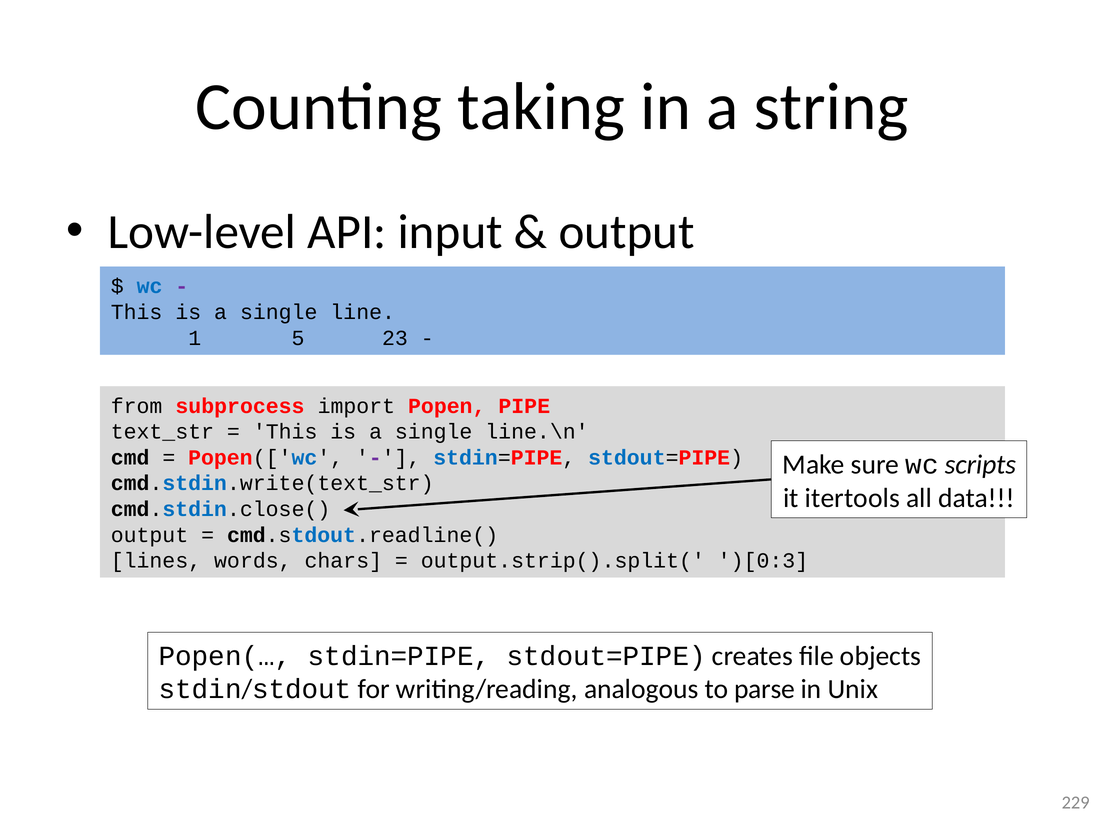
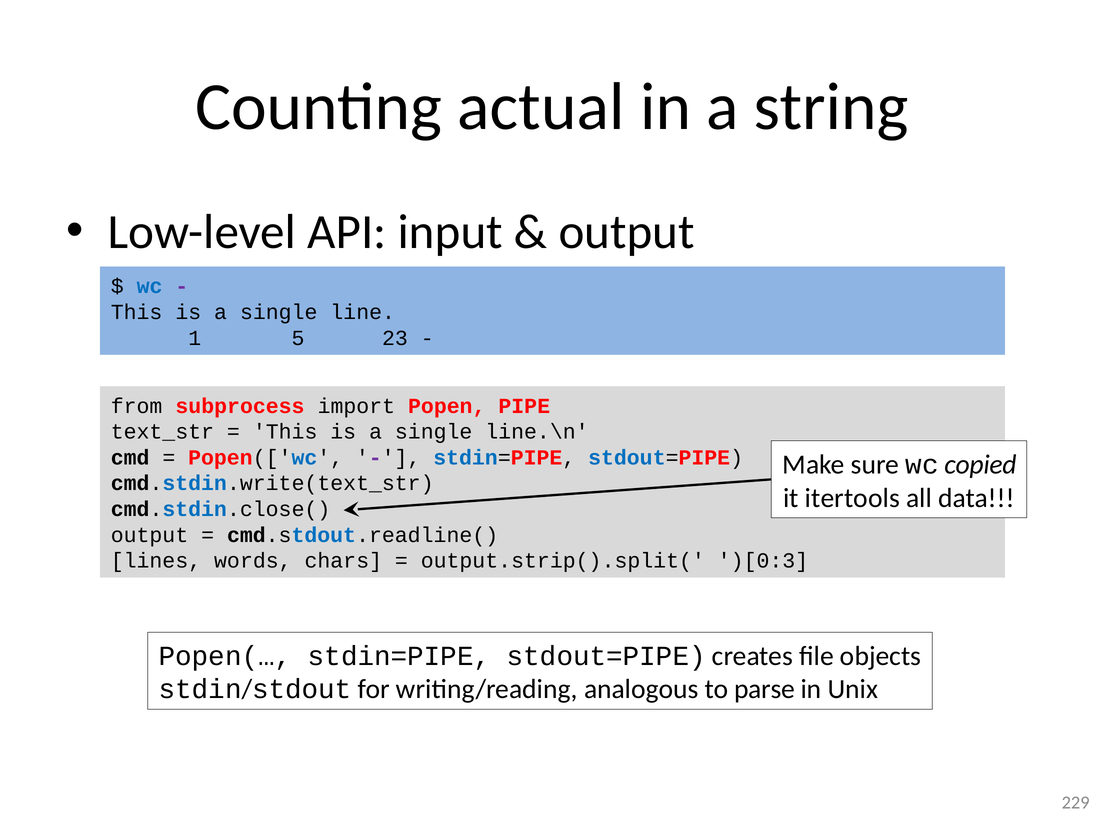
taking: taking -> actual (541, 107)
scripts: scripts -> copied (980, 465)
